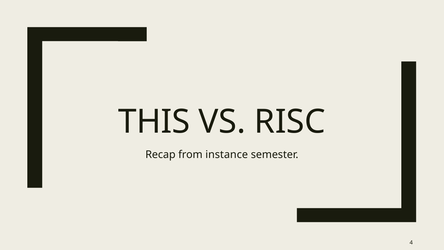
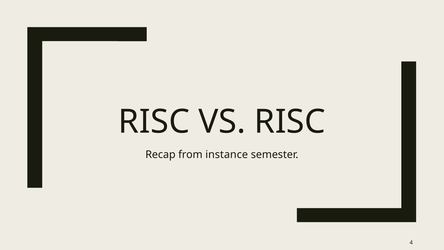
THIS: THIS -> RISC (154, 122)
